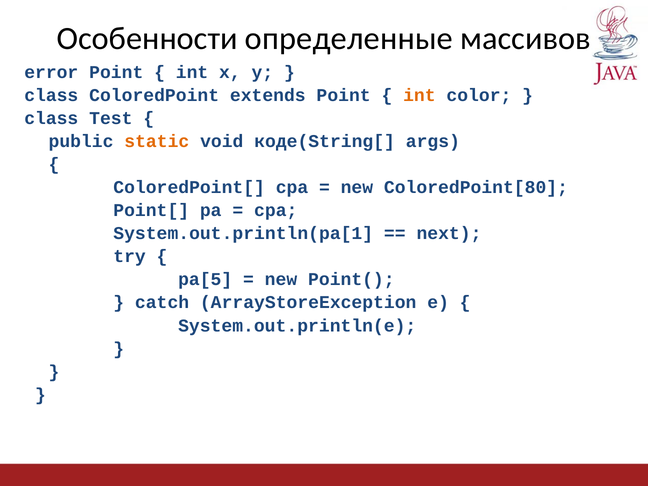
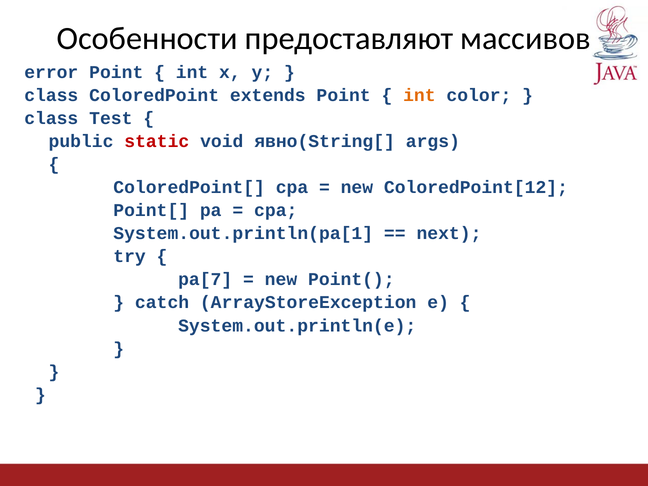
определенные: определенные -> предоставляют (349, 38)
static colour: orange -> red (157, 141)
коде(String[: коде(String[ -> явно(String[ (325, 141)
ColoredPoint[80: ColoredPoint[80 -> ColoredPoint[12 (476, 187)
pa[5: pa[5 -> pa[7 (205, 279)
